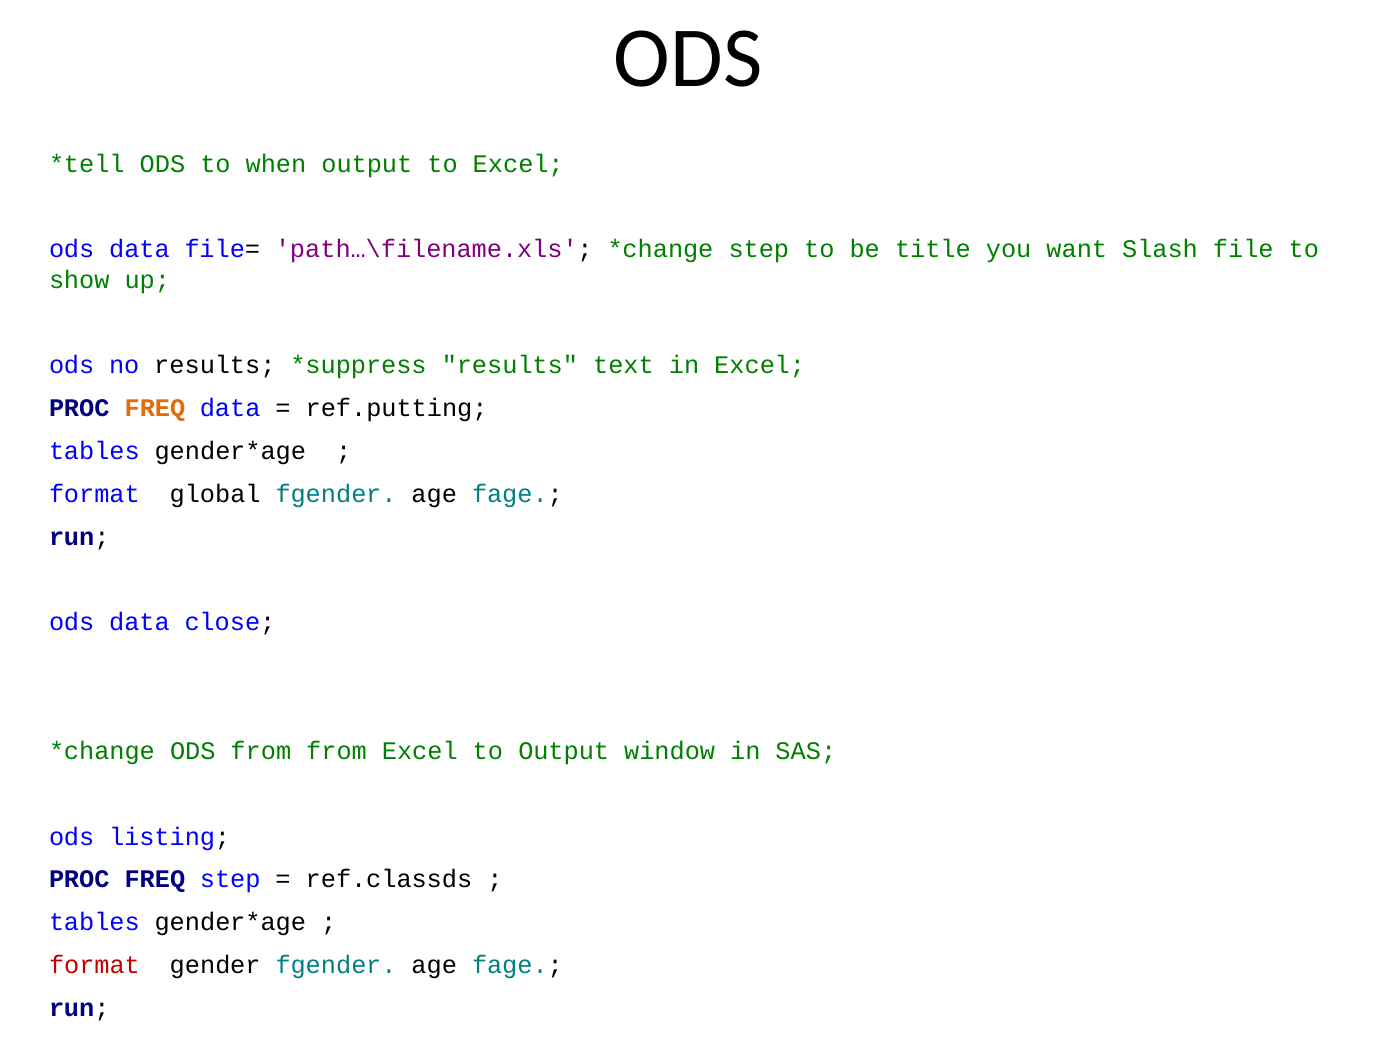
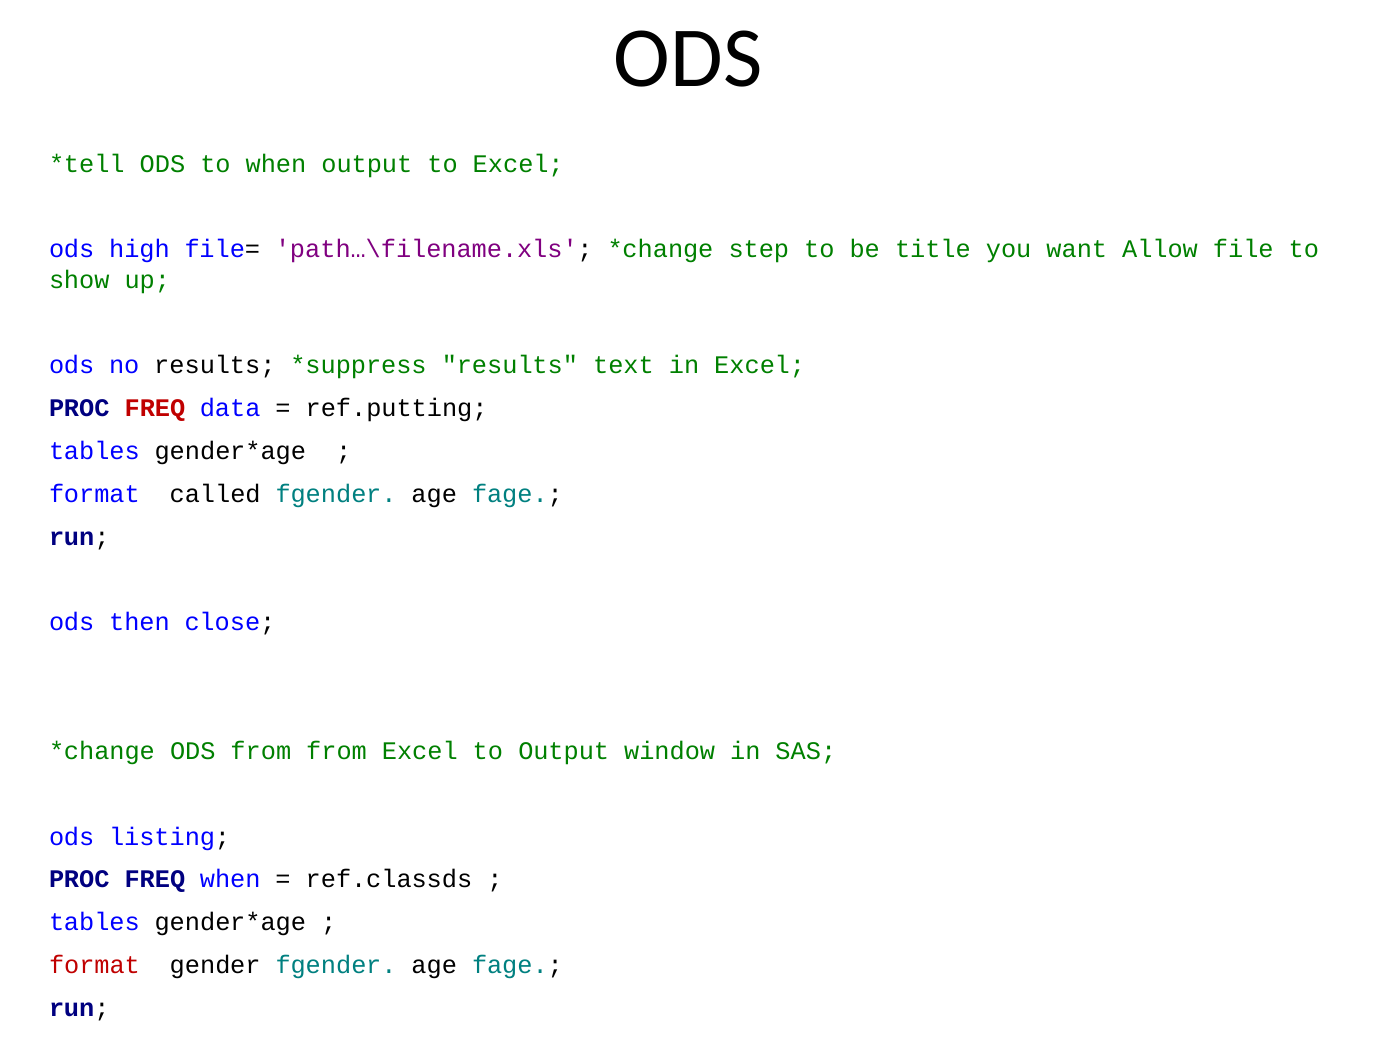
data: data -> high (139, 250)
Slash: Slash -> Allow (1160, 250)
FREQ colour: orange -> red (155, 408)
global: global -> called (215, 494)
data: data -> then (139, 623)
FREQ step: step -> when (230, 880)
